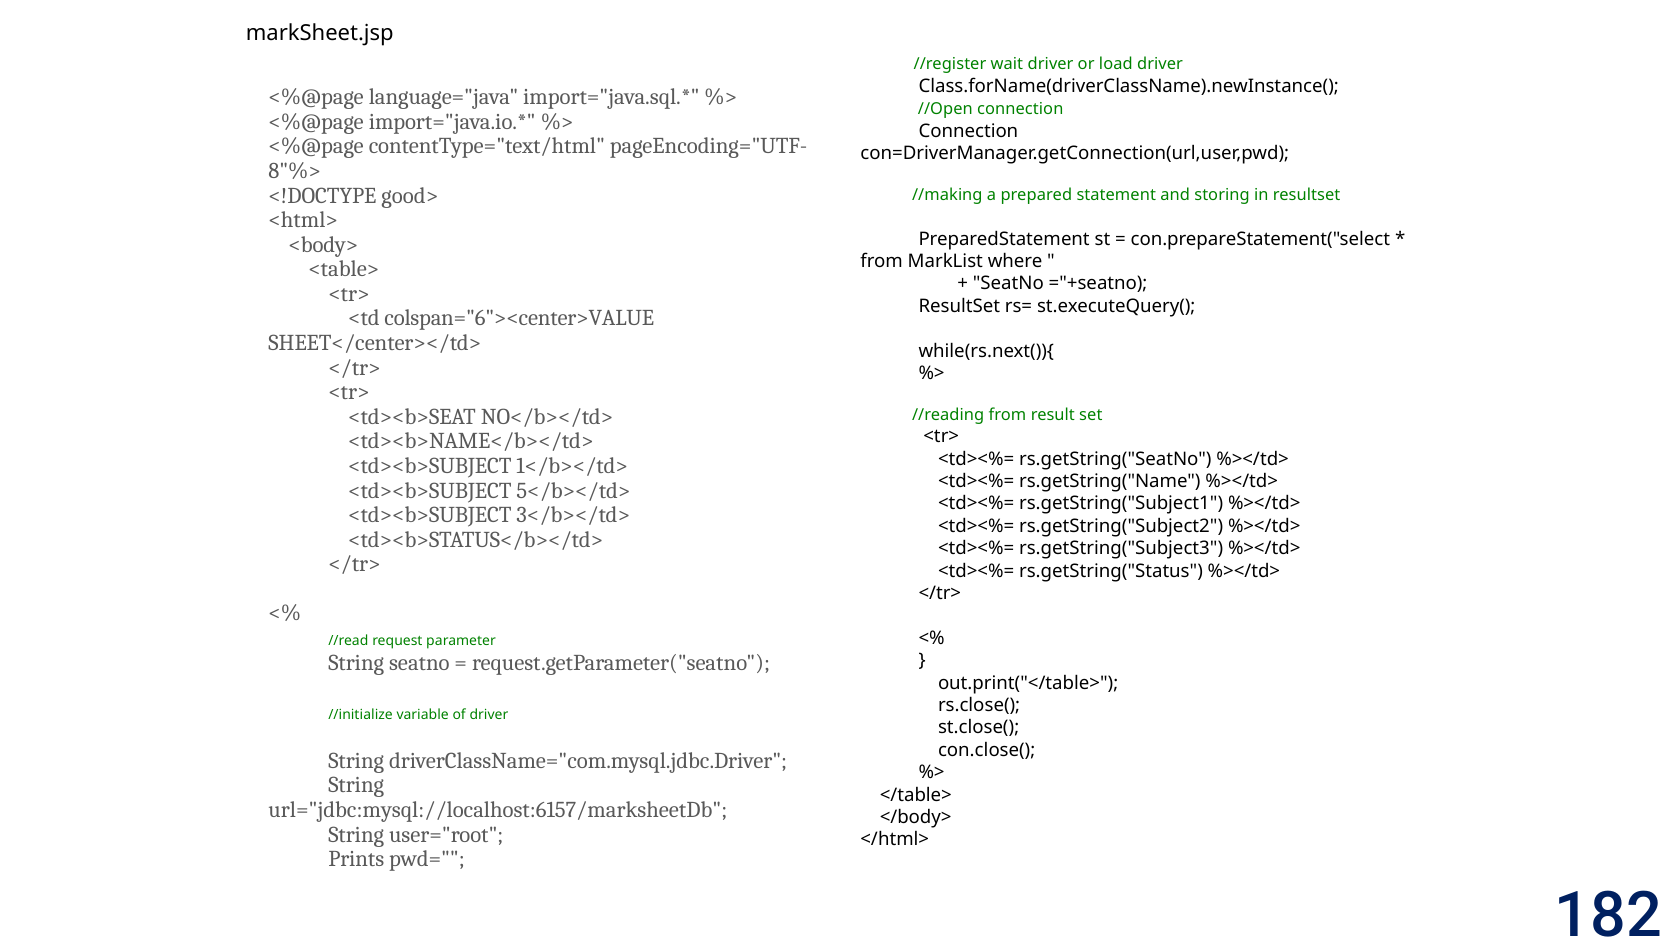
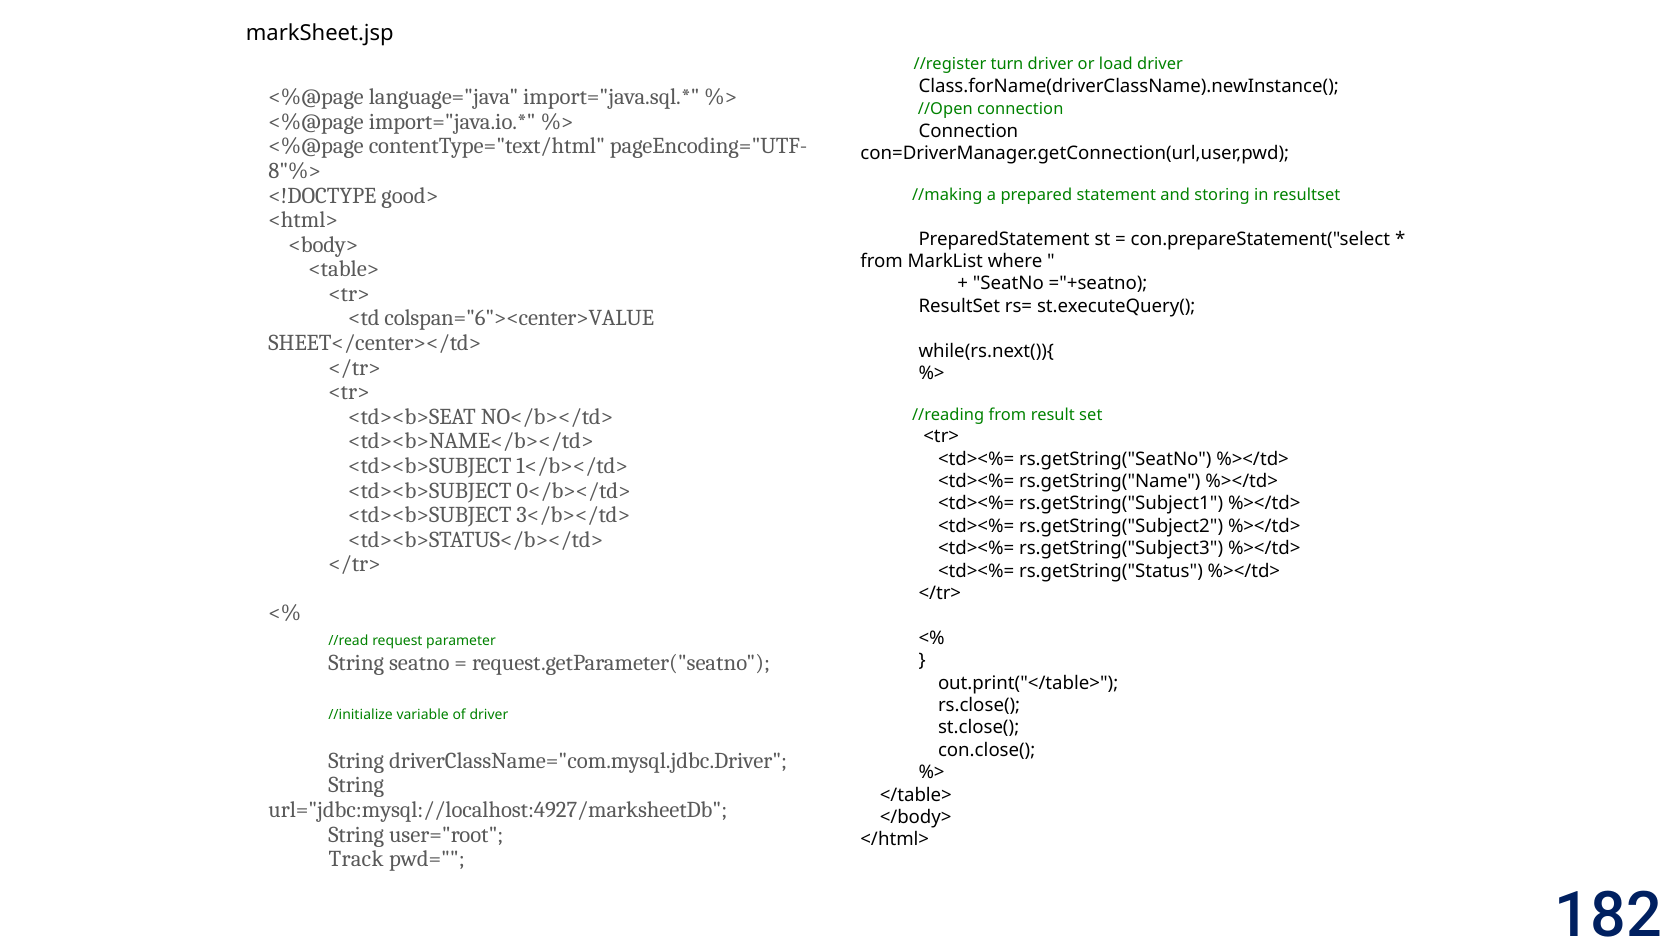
wait: wait -> turn (1007, 64)
5</b></td>: 5</b></td> -> 0</b></td> (574, 490)
url="jdbc:mysql://localhost:6157/marksheetDb: url="jdbc:mysql://localhost:6157/marksheetDb -> url="jdbc:mysql://localhost:4927/marksheetDb (498, 810)
Prints: Prints -> Track (356, 859)
